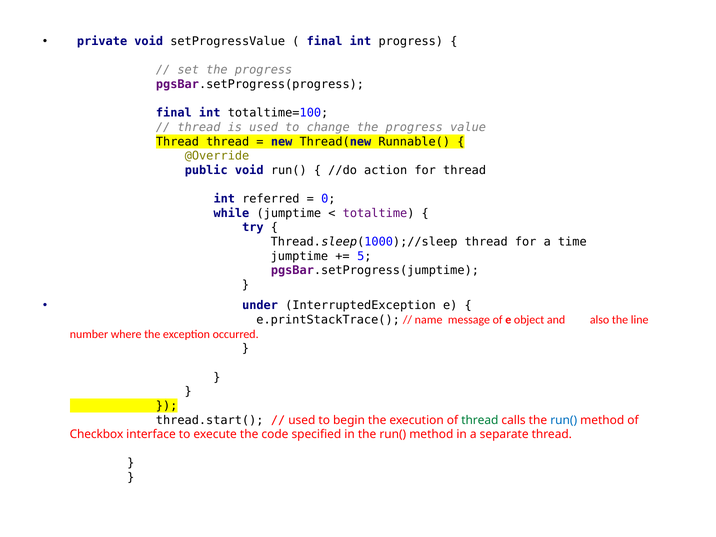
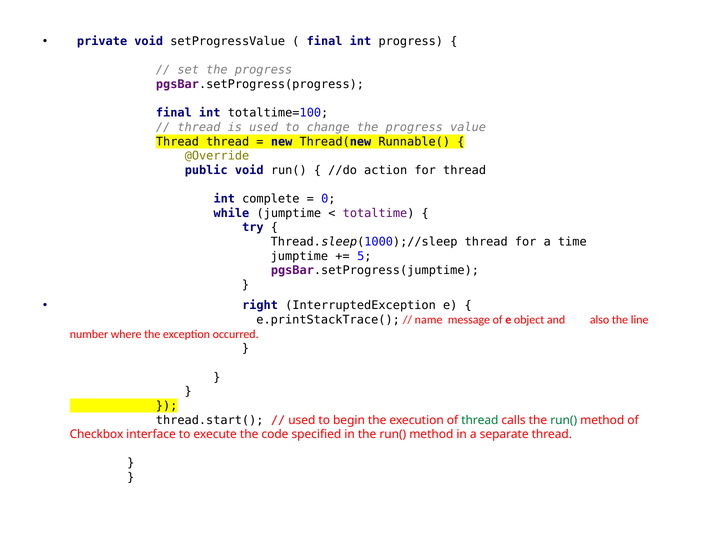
referred: referred -> complete (271, 199)
under: under -> right (260, 306)
run( colour: blue -> green (564, 420)
